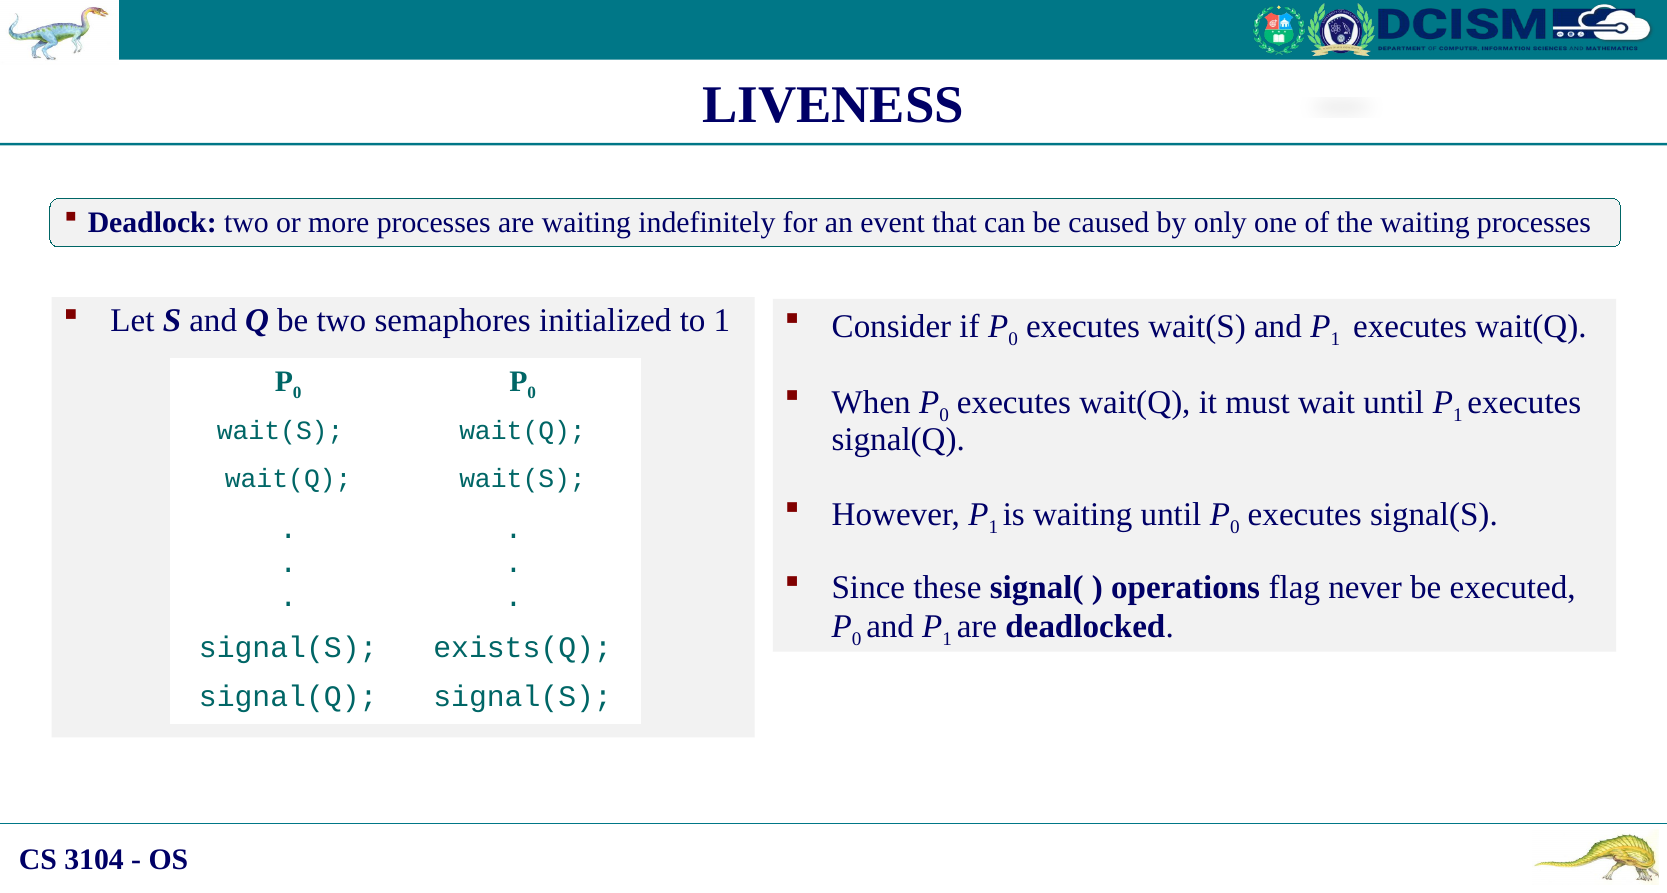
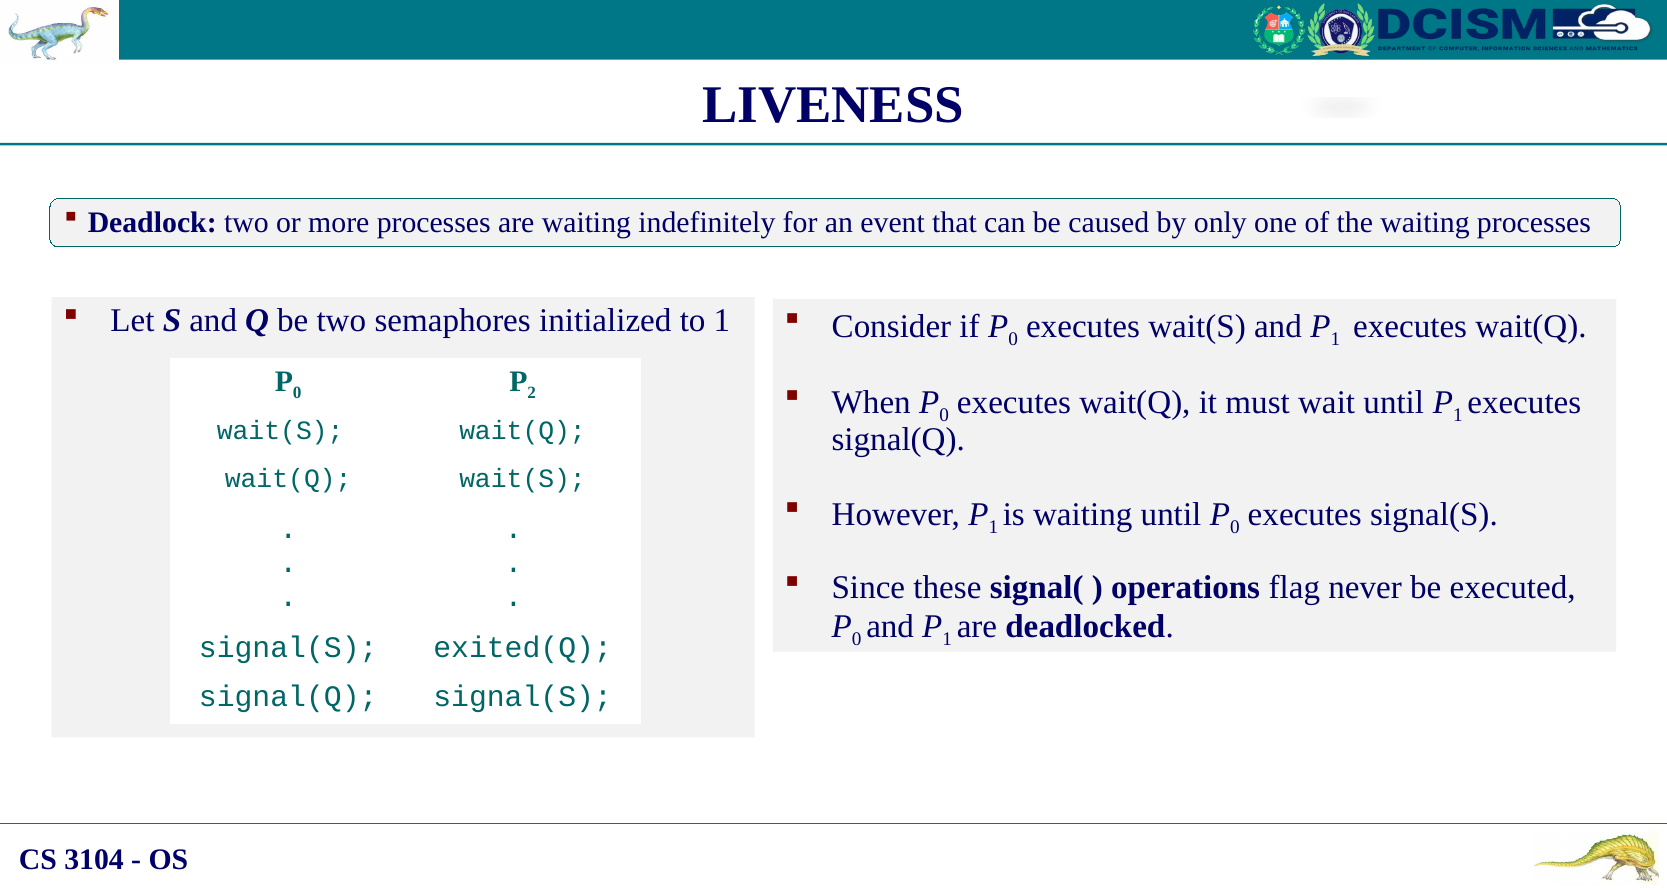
0: 0 -> 2 (532, 393)
exists(Q: exists(Q -> exited(Q (523, 648)
